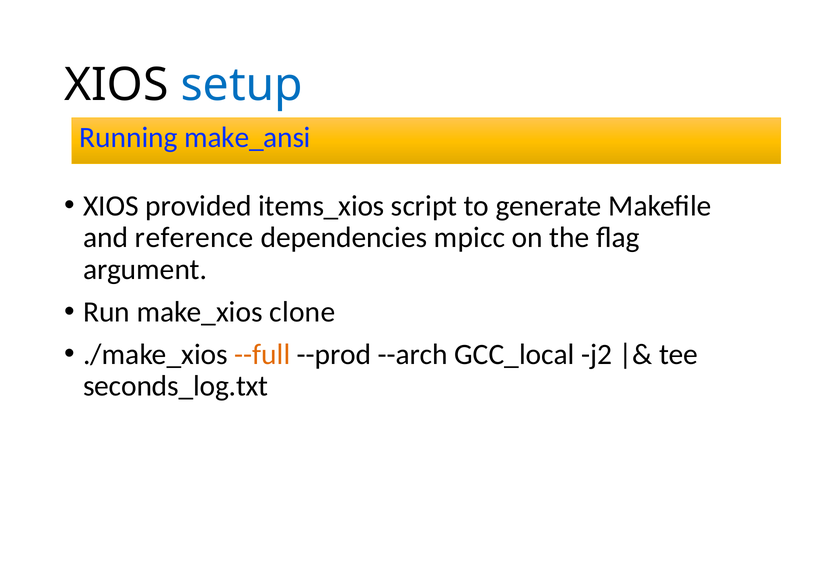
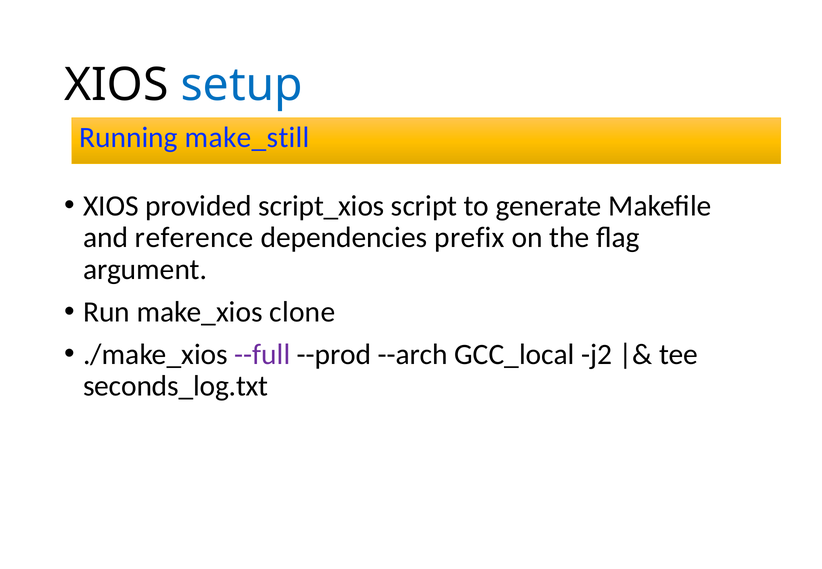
make_ansi: make_ansi -> make_still (247, 137)
items_xios: items_xios -> script_xios (321, 206)
mpicc: mpicc -> prefix (469, 238)
--full colour: orange -> purple (262, 354)
